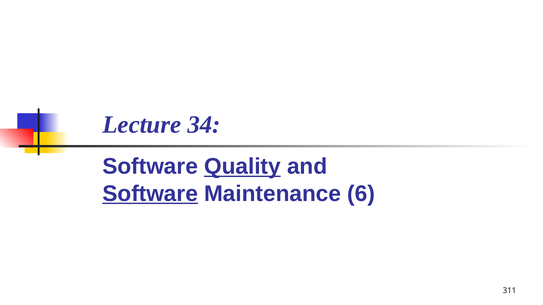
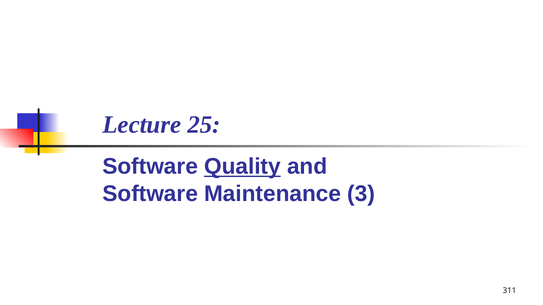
34: 34 -> 25 (204, 125)
Software underline: present -> none (150, 194)
6: 6 -> 3 (361, 194)
